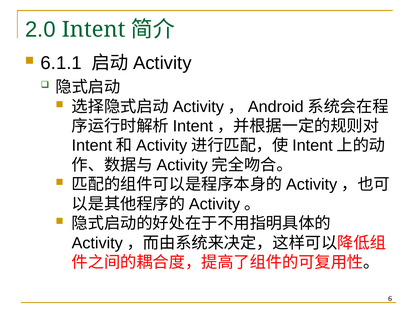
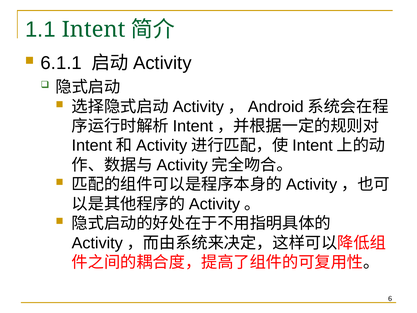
2.0: 2.0 -> 1.1 (40, 30)
